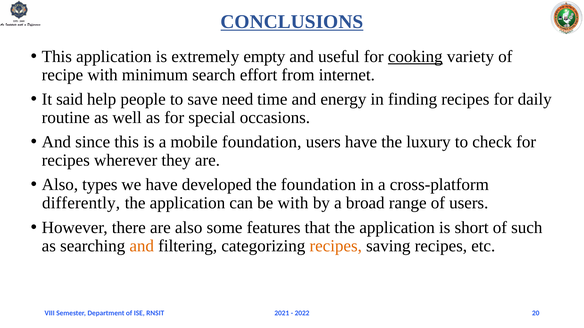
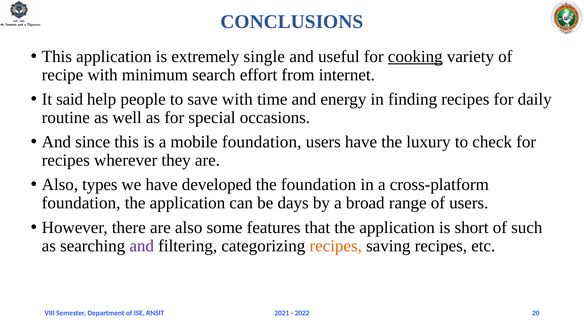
CONCLUSIONS underline: present -> none (292, 22)
empty: empty -> single (264, 57)
save need: need -> with (237, 99)
differently: differently -> foundation (81, 203)
be with: with -> days (293, 203)
and colour: orange -> purple (142, 246)
